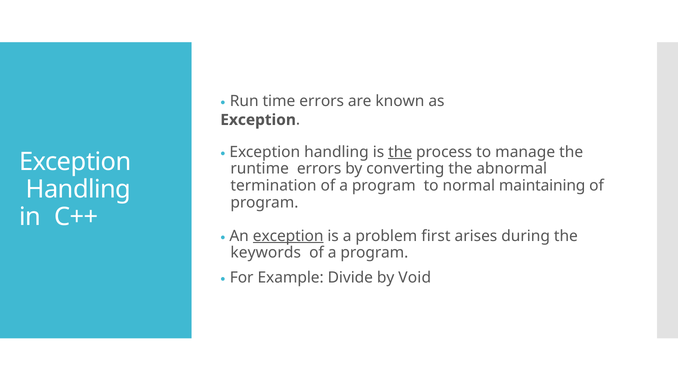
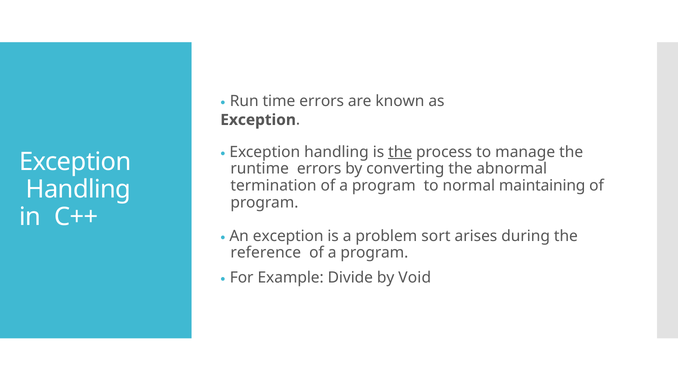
exception underline: present -> none (288, 236)
first: first -> sort (436, 236)
keywords: keywords -> reference (266, 253)
